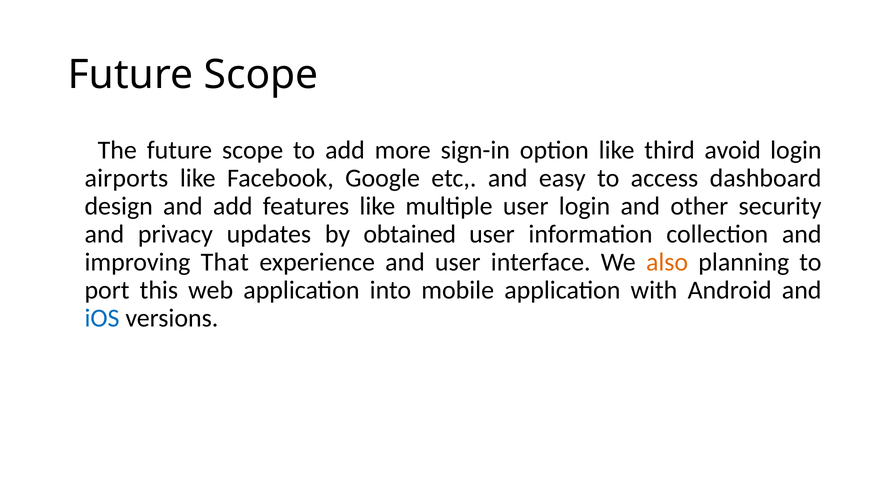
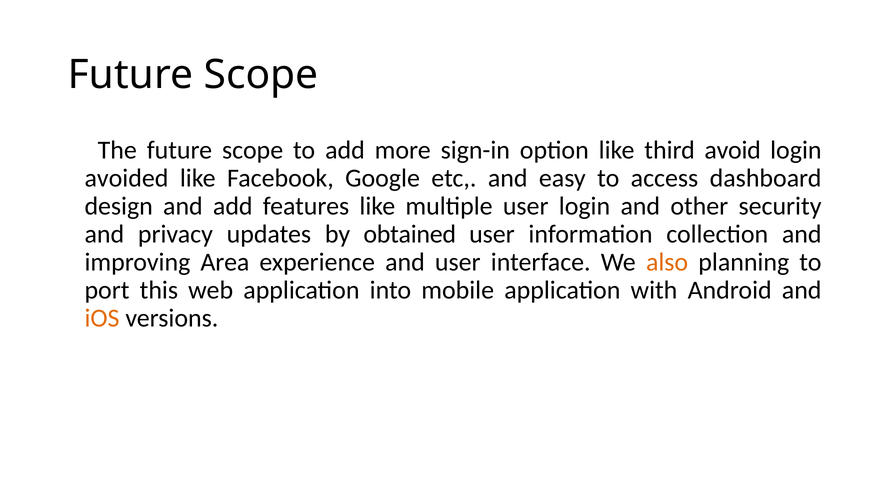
airports: airports -> avoided (126, 179)
That: That -> Area (225, 263)
iOS colour: blue -> orange (102, 319)
